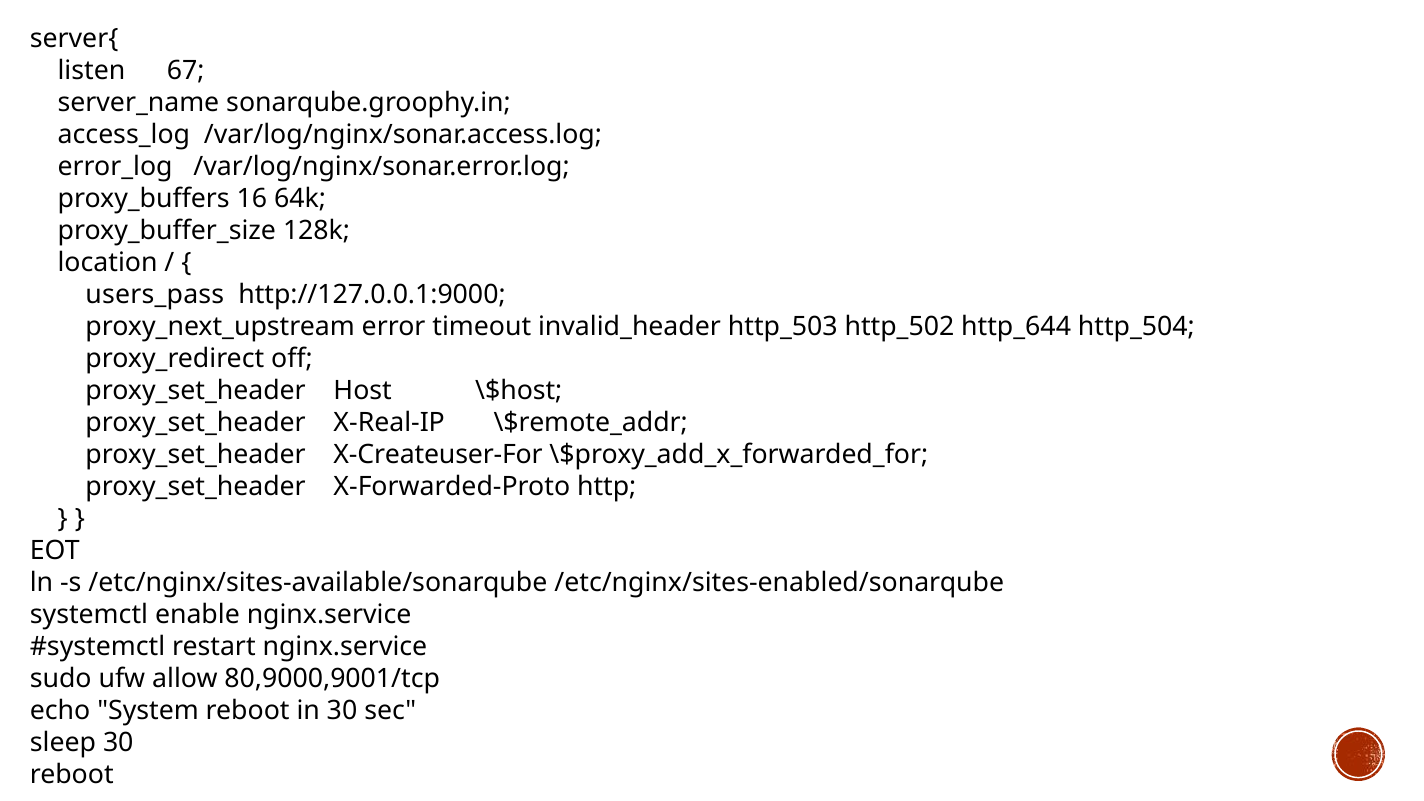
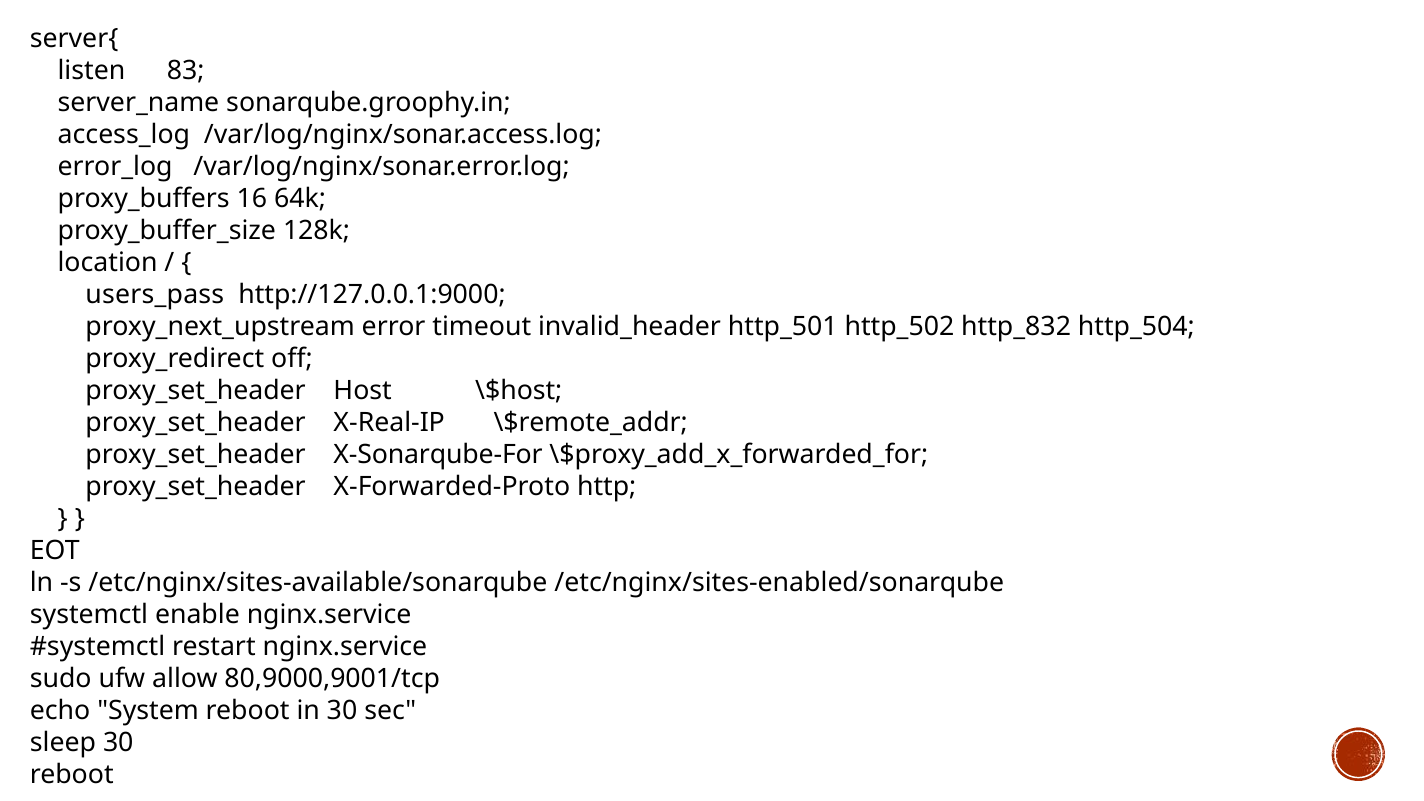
67: 67 -> 83 (186, 70)
http_503: http_503 -> http_501 (783, 327)
http_644: http_644 -> http_832 (1016, 327)
X-Createuser-For: X-Createuser-For -> X-Sonarqube-For (438, 455)
